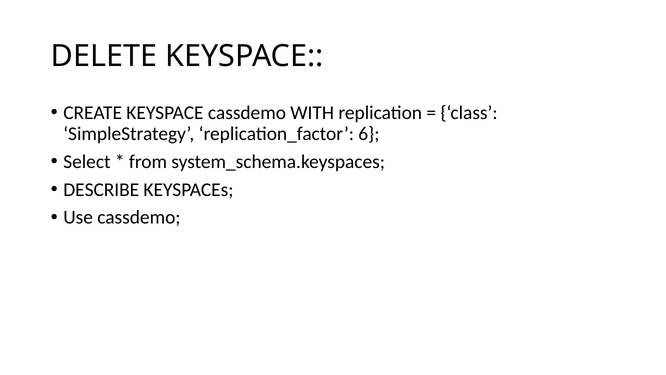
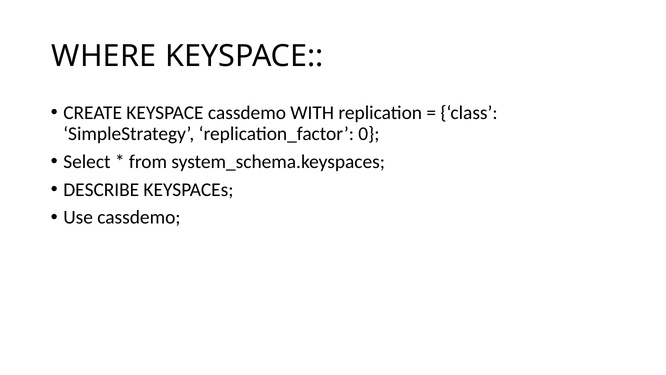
DELETE: DELETE -> WHERE (104, 56)
6: 6 -> 0 (369, 134)
